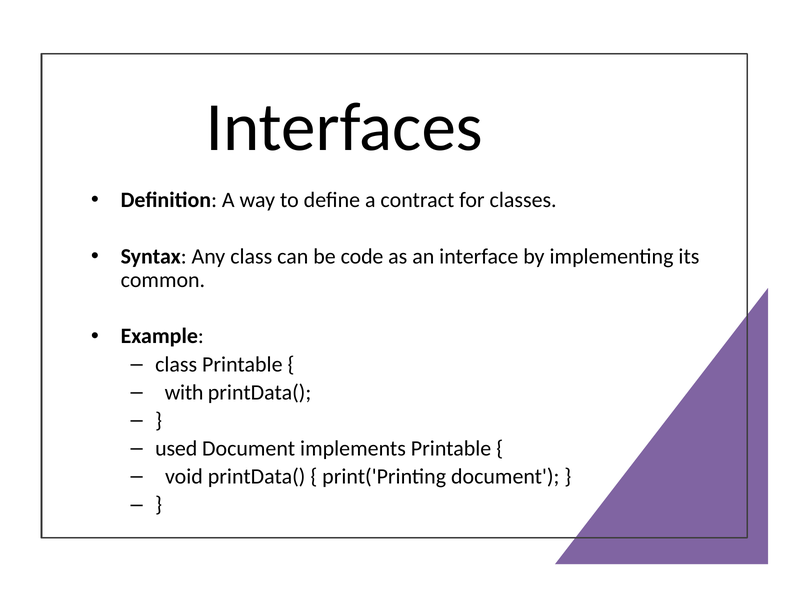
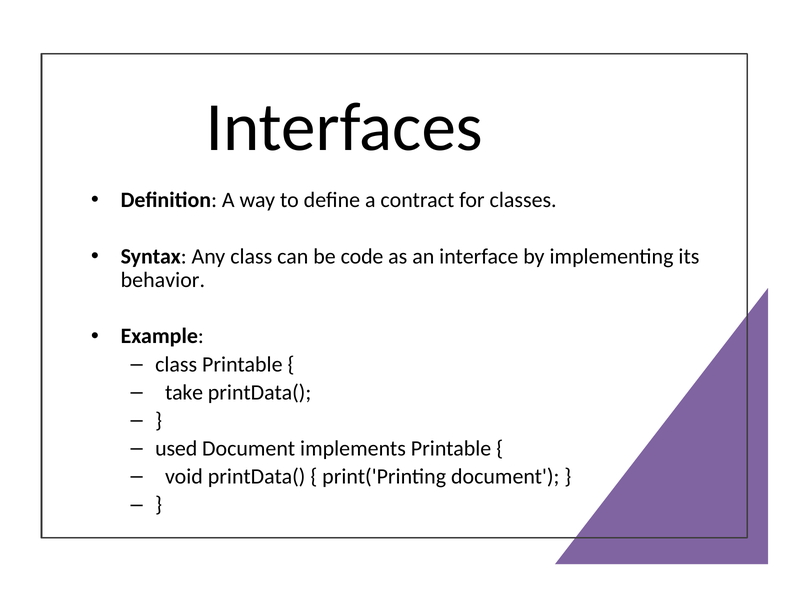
common: common -> behavior (163, 280)
with: with -> take (184, 392)
